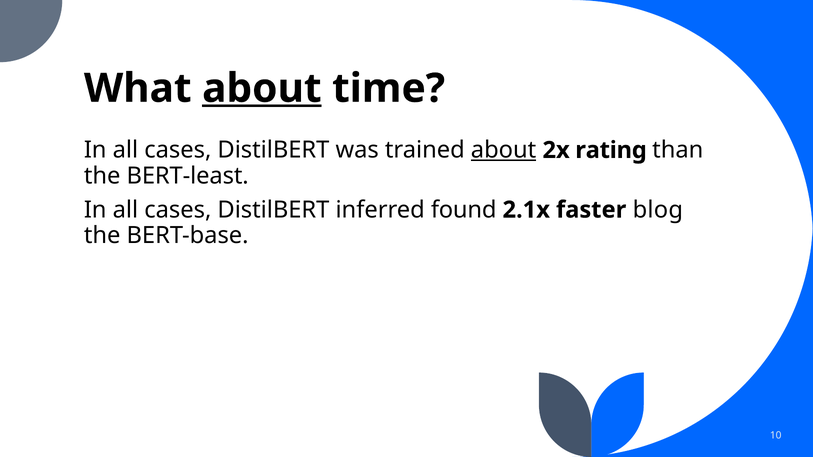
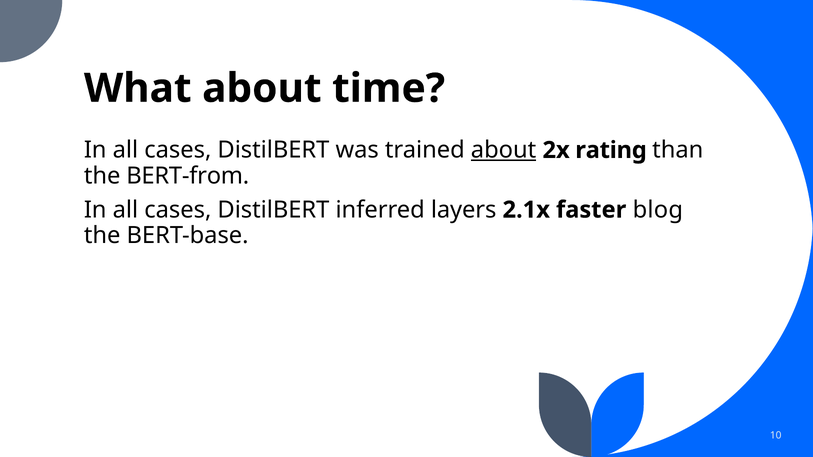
about underline: present -> none (262, 89)
BERT-least: BERT-least -> BERT-from (188, 176)
found: found -> layers (464, 210)
